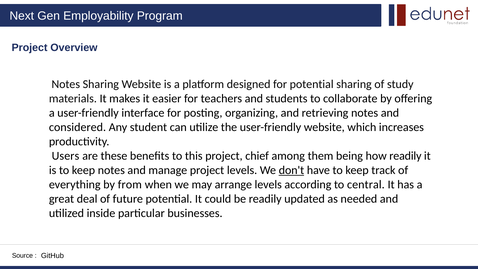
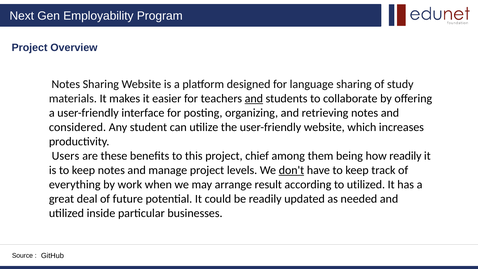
for potential: potential -> language (312, 84)
and underline: none -> present (254, 98)
from: from -> work (130, 184)
arrange levels: levels -> result (268, 184)
to central: central -> utilized (366, 184)
